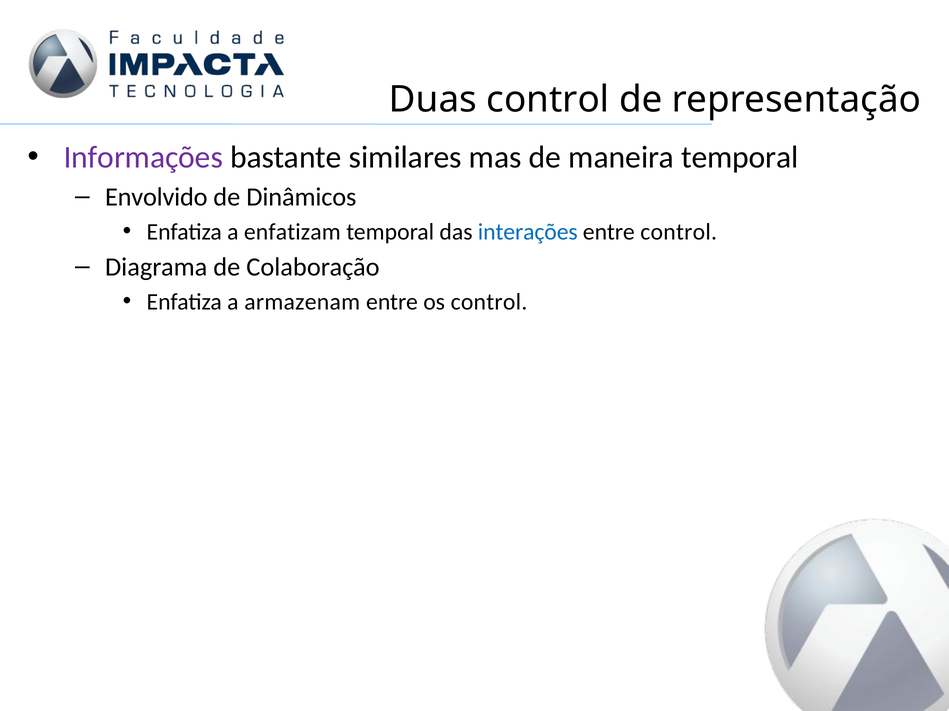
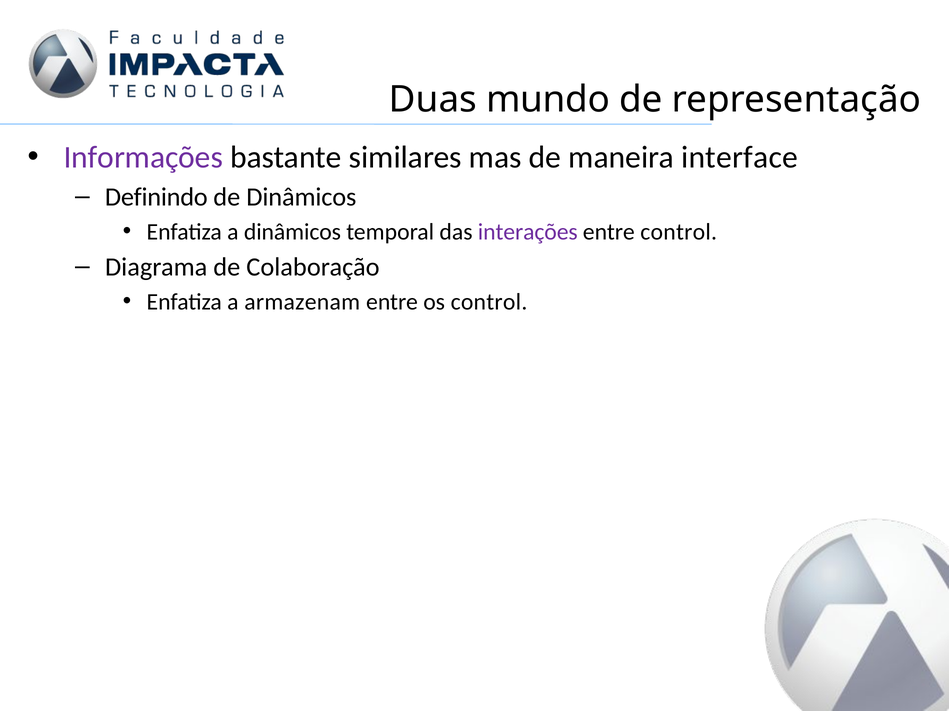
Duas control: control -> mundo (548, 100)
maneira temporal: temporal -> interface (740, 158)
Envolvido: Envolvido -> Definindo (156, 197)
a enfatizam: enfatizam -> dinâmicos (292, 232)
interações colour: blue -> purple (528, 232)
